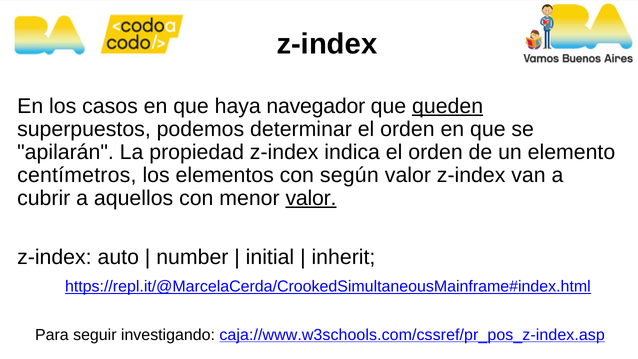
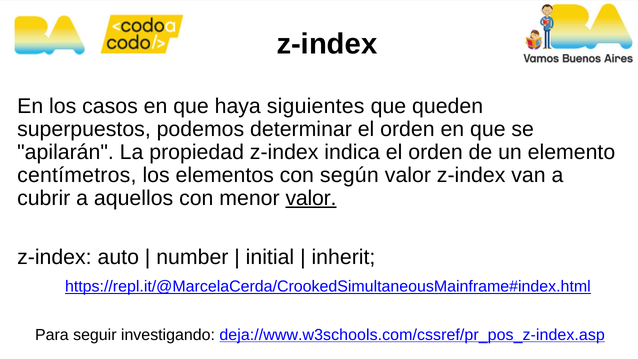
navegador: navegador -> siguientes (316, 106)
queden underline: present -> none (448, 106)
caja://www.w3schools.com/cssref/pr_pos_z-index.asp: caja://www.w3schools.com/cssref/pr_pos_z-index.asp -> deja://www.w3schools.com/cssref/pr_pos_z-index.asp (412, 335)
